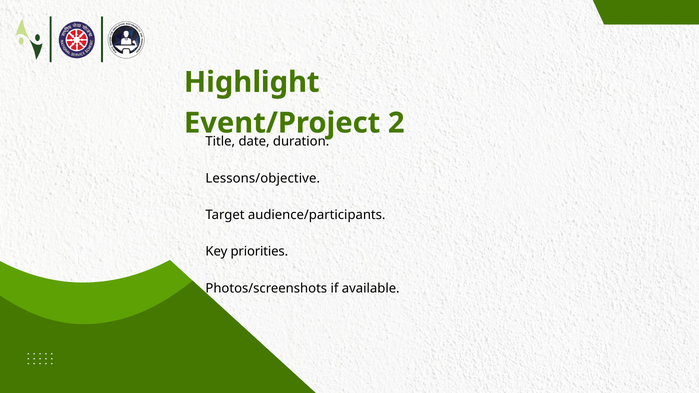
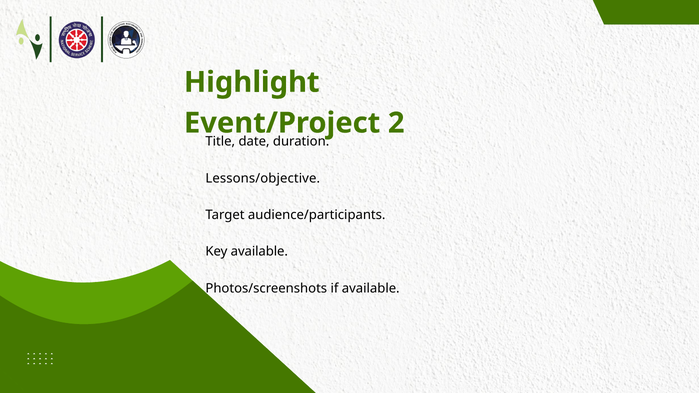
Key priorities: priorities -> available (259, 252)
